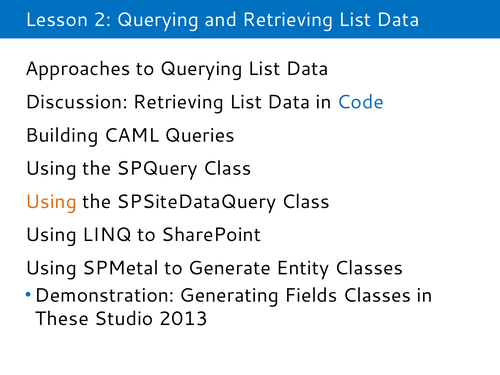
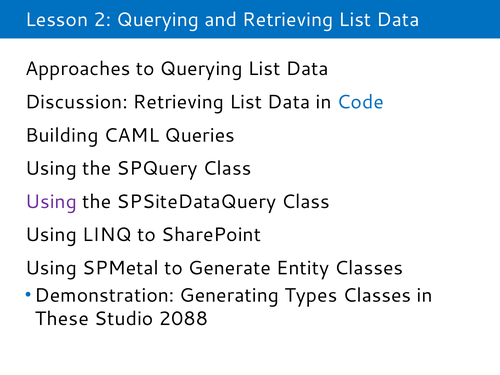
Using colour: orange -> purple (51, 202)
Fields: Fields -> Types (311, 296)
2013: 2013 -> 2088 (183, 319)
